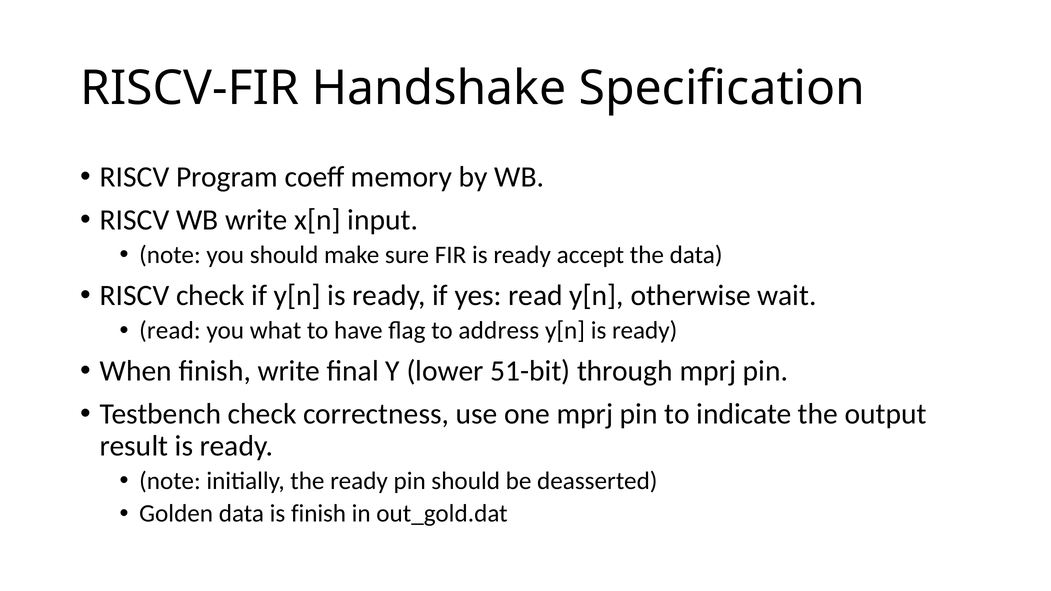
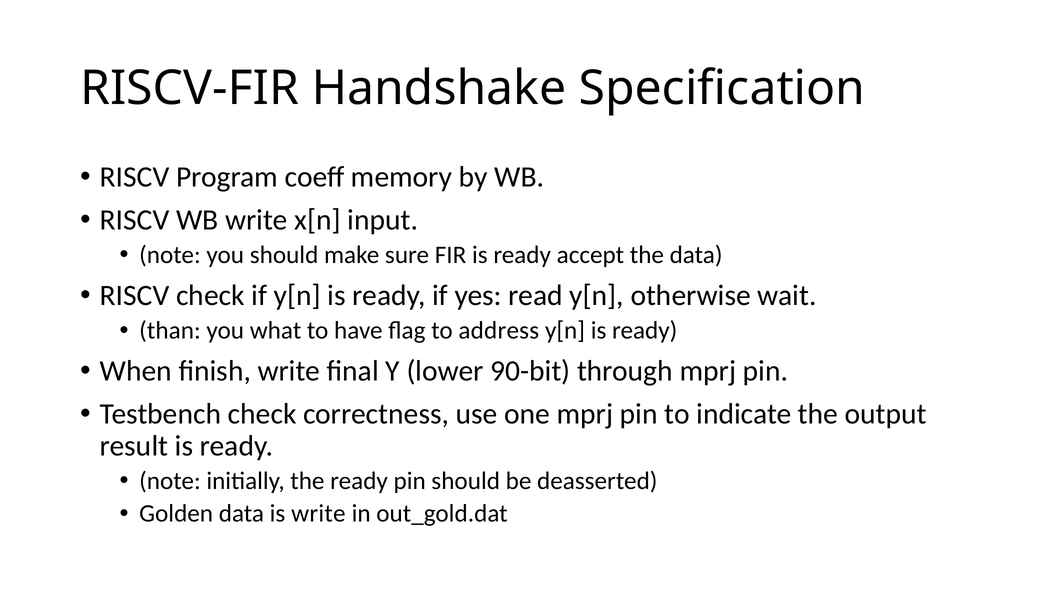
read: read -> than (170, 331)
51-bit: 51-bit -> 90-bit (530, 371)
is finish: finish -> write (318, 514)
